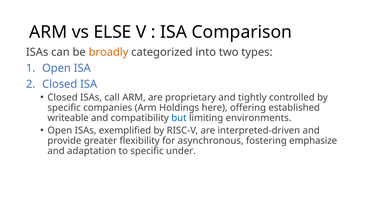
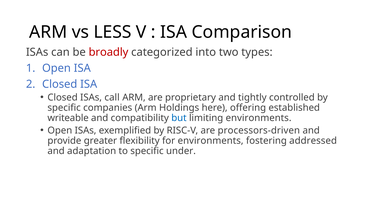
ELSE: ELSE -> LESS (113, 32)
broadly colour: orange -> red (108, 52)
interpreted-driven: interpreted-driven -> processors-driven (259, 131)
for asynchronous: asynchronous -> environments (211, 141)
emphasize: emphasize -> addressed (313, 141)
